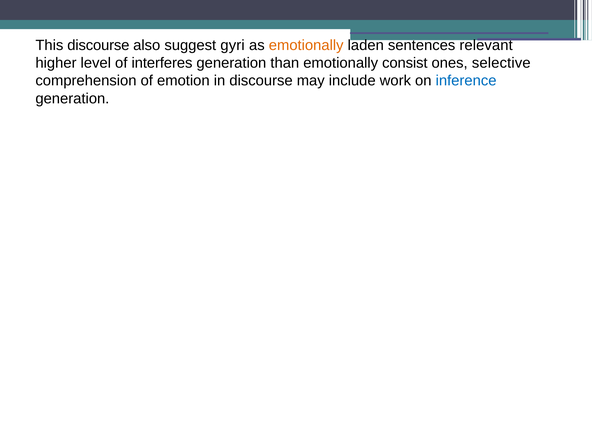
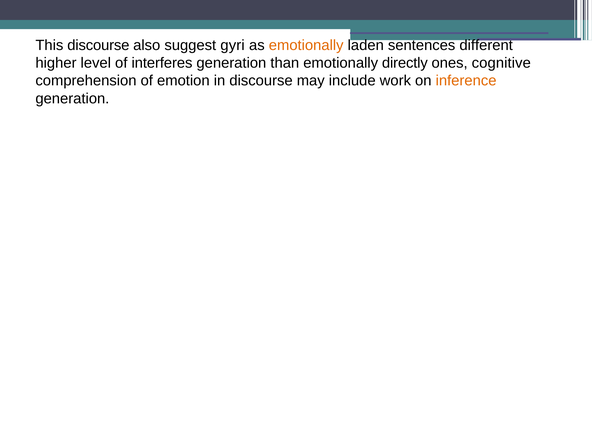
relevant: relevant -> different (486, 45)
consist: consist -> directly (405, 63)
selective: selective -> cognitive (501, 63)
inference colour: blue -> orange (466, 81)
